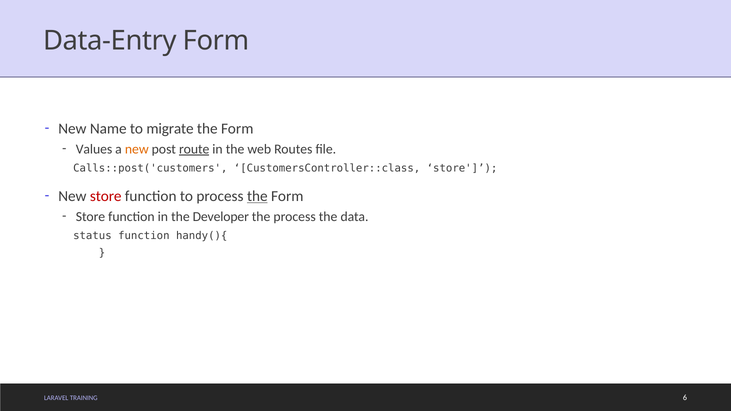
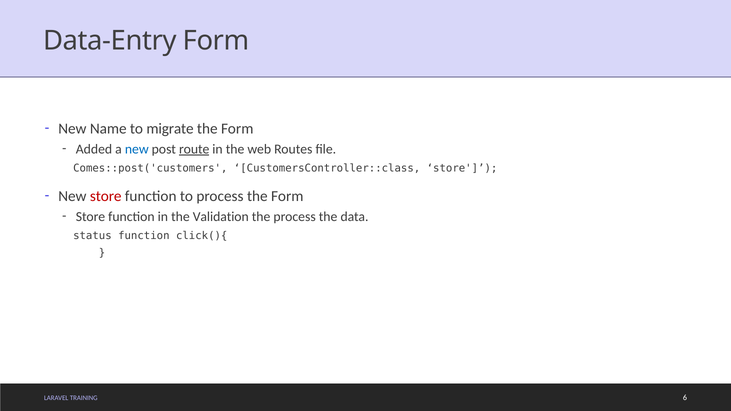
Values: Values -> Added (94, 149)
new colour: orange -> blue (137, 149)
Calls::post('customers: Calls::post('customers -> Comes::post('customers (150, 168)
the underline: present -> none (257, 196)
Developer: Developer -> Validation (221, 217)
handy(){: handy(){ -> click(){ (202, 236)
